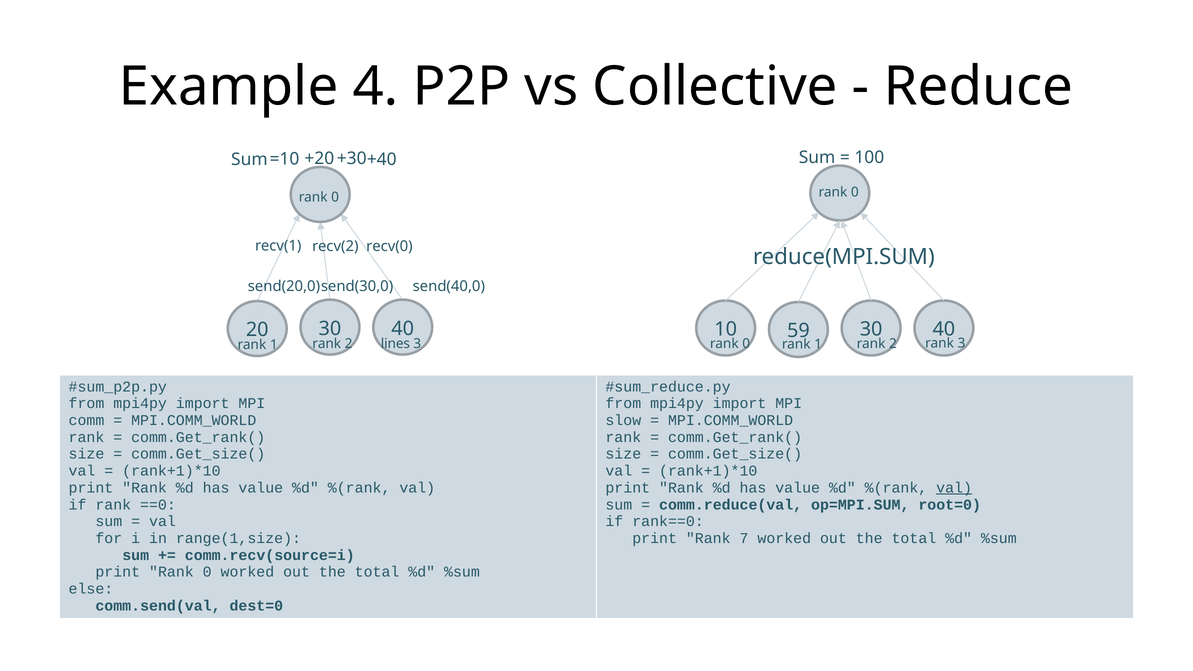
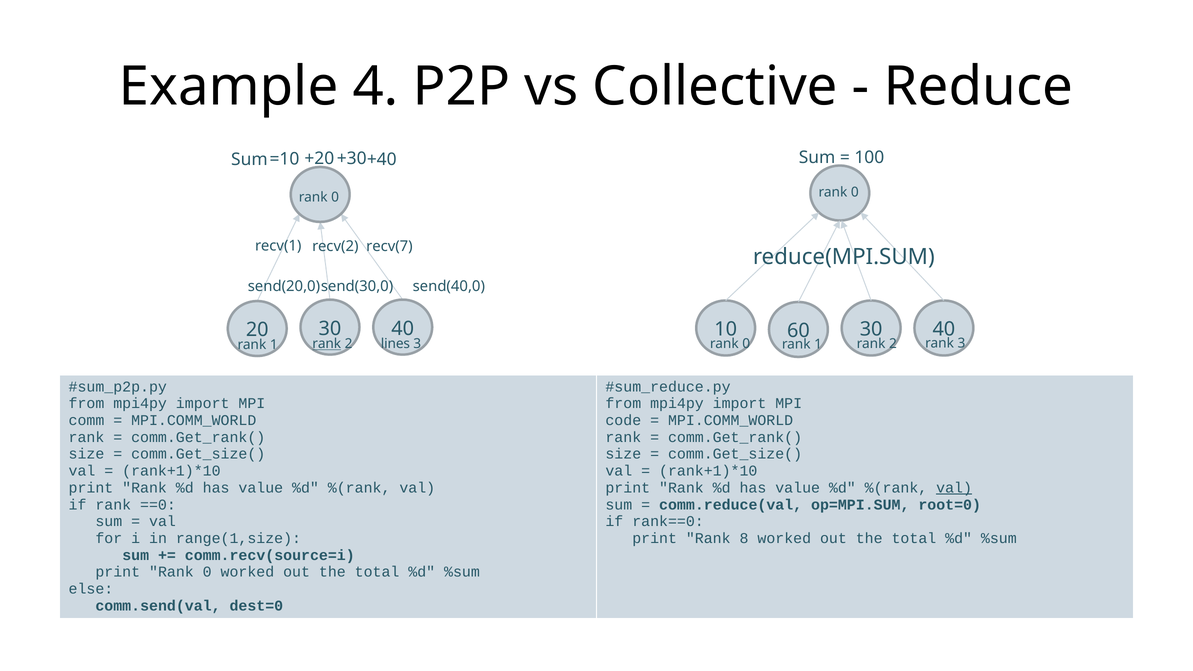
recv(0: recv(0 -> recv(7 (389, 246)
59: 59 -> 60 (798, 331)
rank underline: none -> present (327, 344)
slow: slow -> code (623, 420)
7: 7 -> 8 (744, 538)
